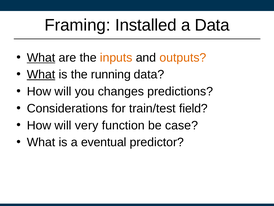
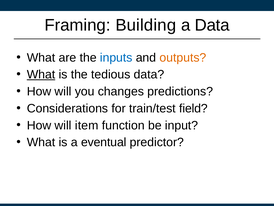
Installed: Installed -> Building (146, 25)
What underline: present -> none (41, 57)
inputs colour: orange -> blue (116, 57)
running: running -> tedious (111, 74)
very: very -> item (87, 125)
case: case -> input (182, 125)
